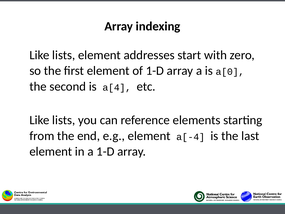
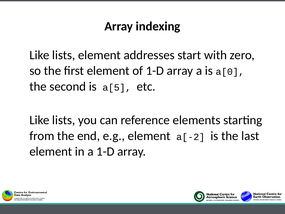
a[4: a[4 -> a[5 (117, 87)
a[-4: a[-4 -> a[-2 (191, 137)
